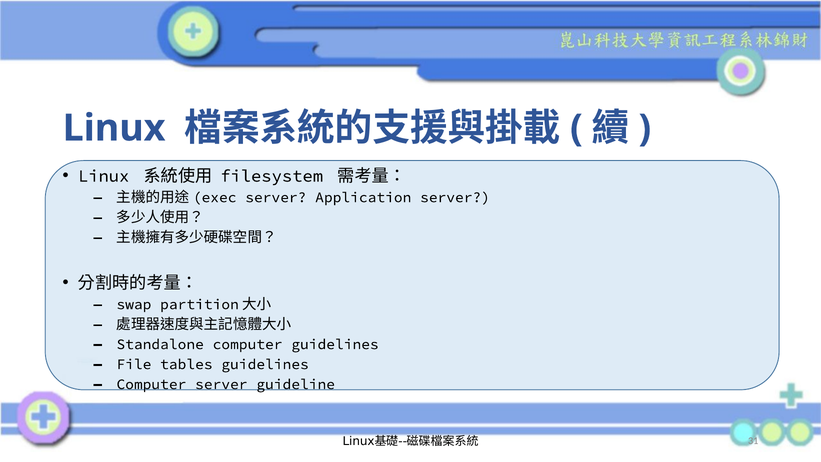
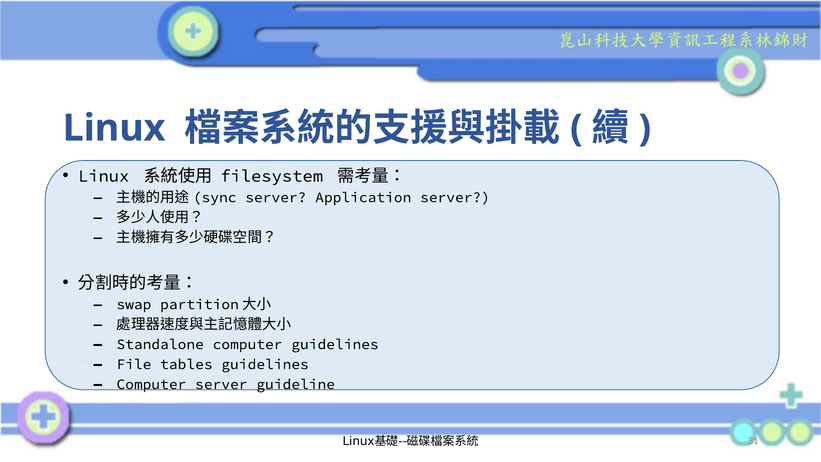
exec: exec -> sync (215, 197)
